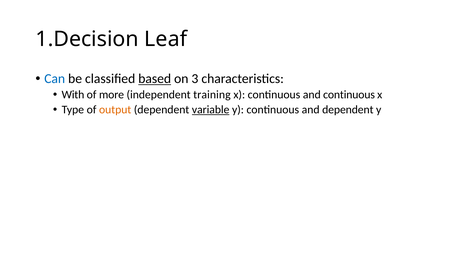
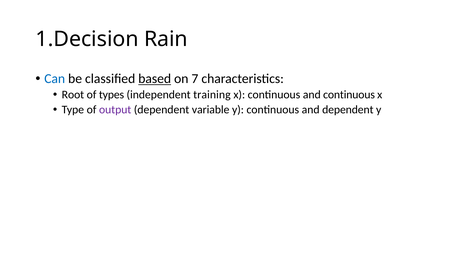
Leaf: Leaf -> Rain (166, 39)
3: 3 -> 7 (195, 79)
With: With -> Root (73, 95)
more: more -> types (112, 95)
output colour: orange -> purple (115, 110)
variable underline: present -> none (211, 110)
